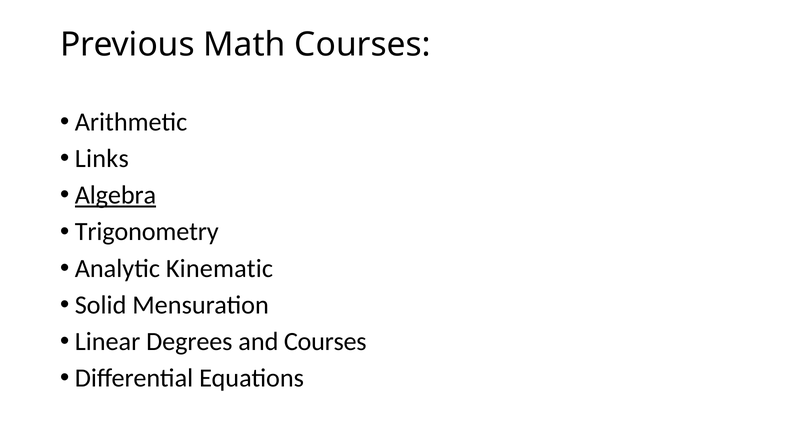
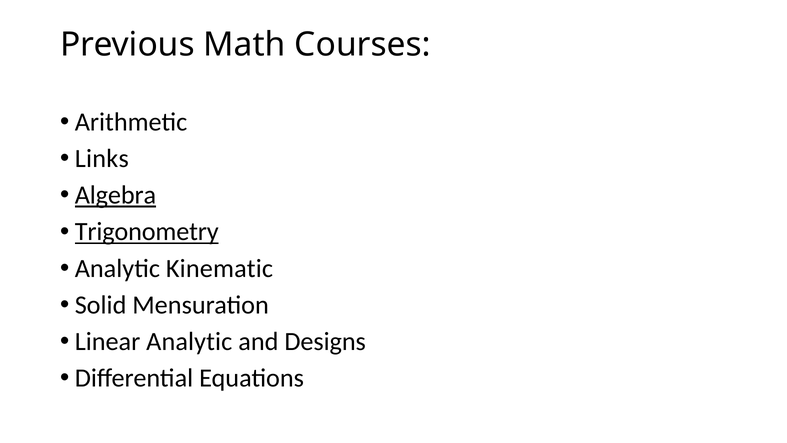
Trigonometry underline: none -> present (147, 232)
Linear Degrees: Degrees -> Analytic (189, 341)
and Courses: Courses -> Designs (325, 341)
